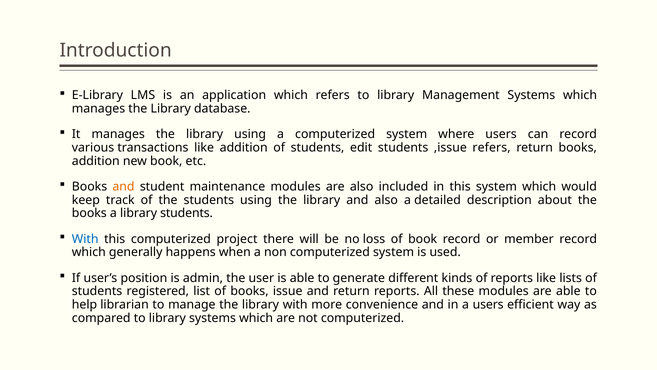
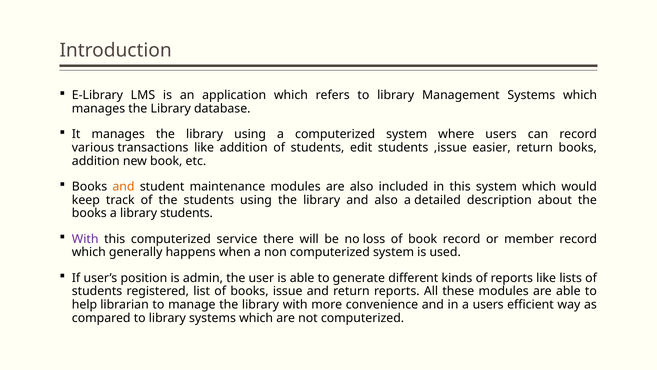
,issue refers: refers -> easier (492, 148)
With colour: blue -> purple (85, 239)
project: project -> service (237, 239)
